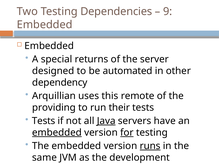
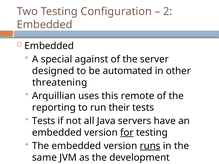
Dependencies: Dependencies -> Configuration (116, 12)
9: 9 -> 2 (168, 12)
returns: returns -> against (91, 59)
dependency: dependency -> threatening (60, 83)
providing: providing -> reporting (54, 108)
Java underline: present -> none (106, 121)
embedded underline: present -> none (57, 133)
